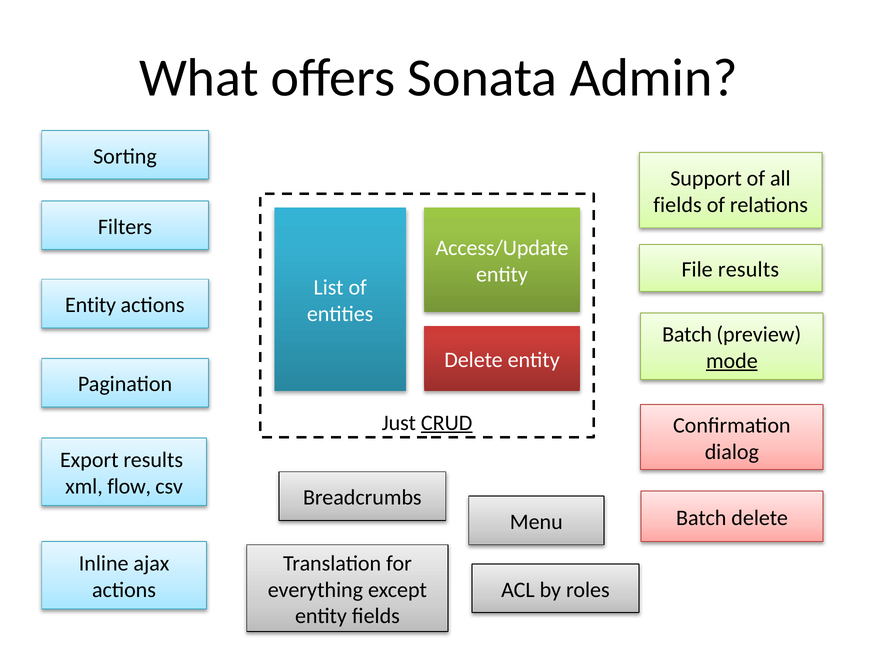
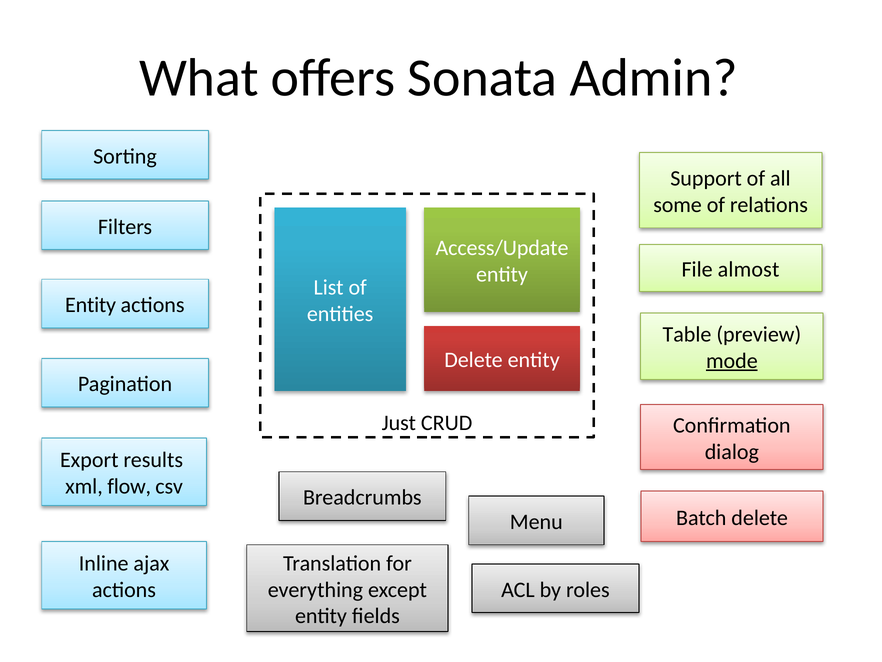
fields: fields -> some (678, 205)
File results: results -> almost (749, 269)
Batch: Batch -> Table (687, 334)
CRUD underline: present -> none (447, 423)
